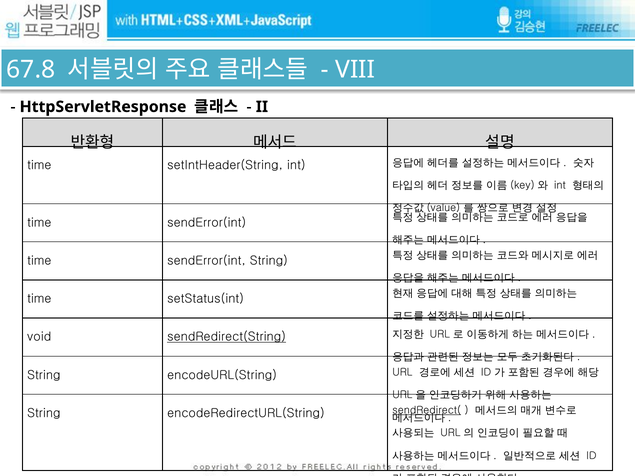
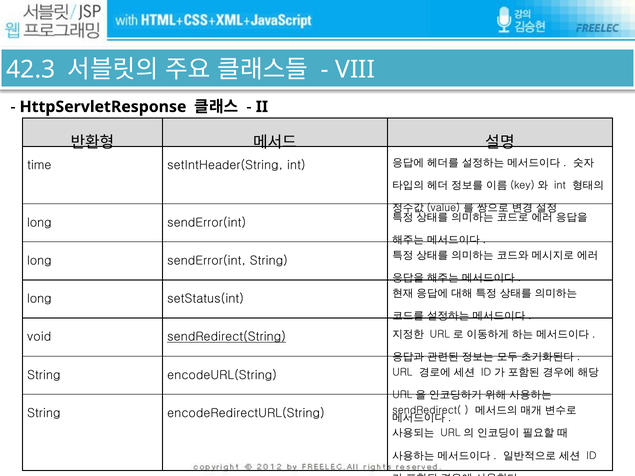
67.8: 67.8 -> 42.3 (31, 70)
time: time -> long (39, 223)
time: time -> long (39, 261)
time: time -> long (39, 299)
sendRedirect( underline: present -> none (427, 411)
